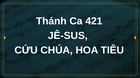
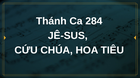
421: 421 -> 284 (94, 21)
